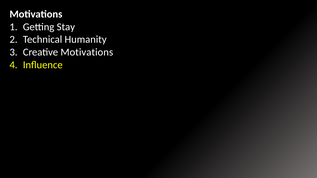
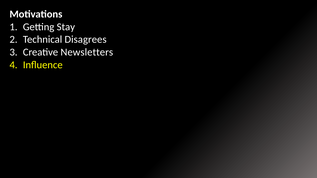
Humanity: Humanity -> Disagrees (86, 40)
Creative Motivations: Motivations -> Newsletters (87, 52)
